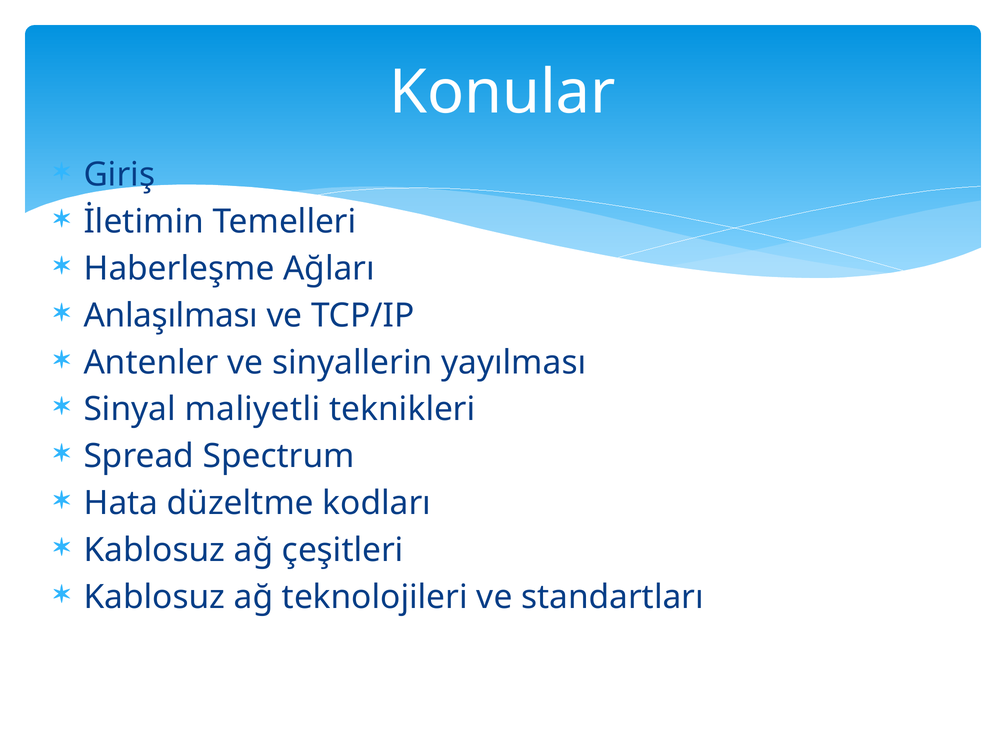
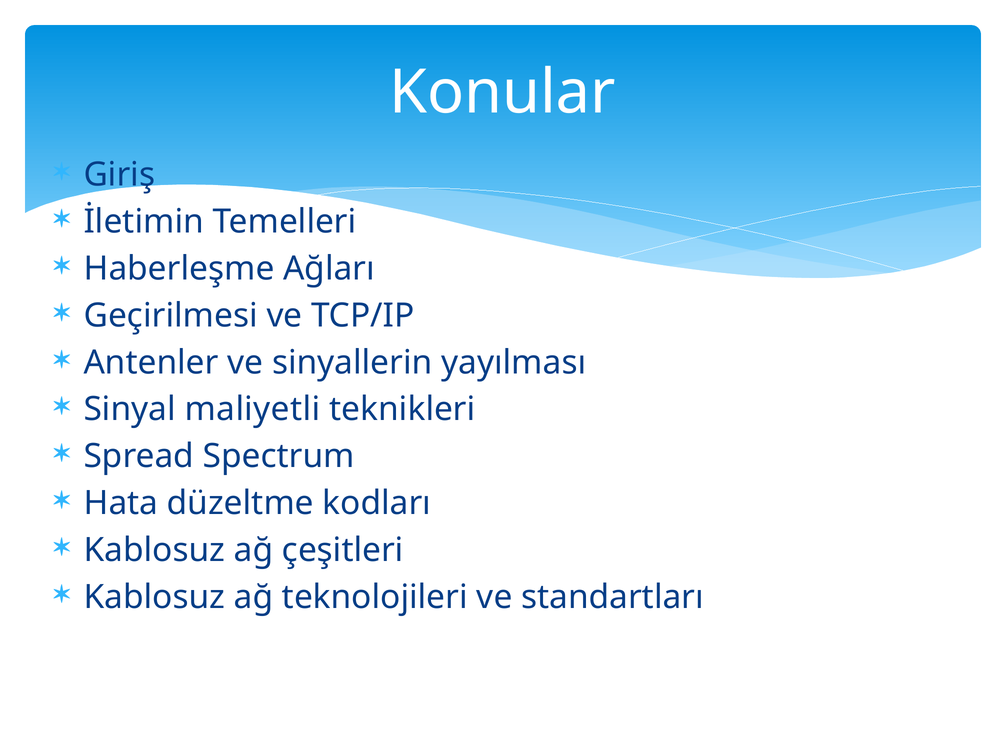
Anlaşılması: Anlaşılması -> Geçirilmesi (171, 315)
